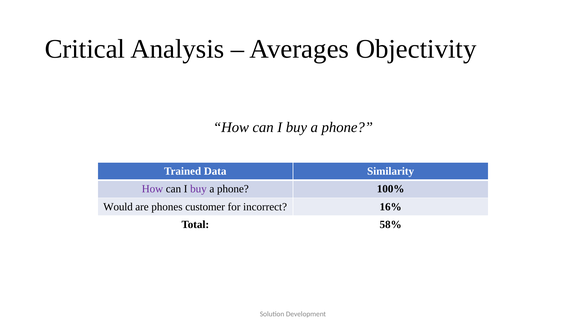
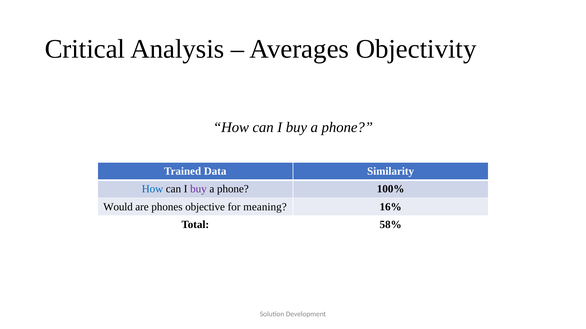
How colour: purple -> blue (152, 189)
customer: customer -> objective (205, 207)
incorrect: incorrect -> meaning (265, 207)
